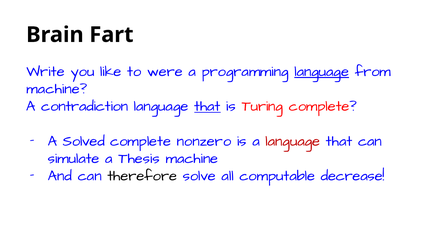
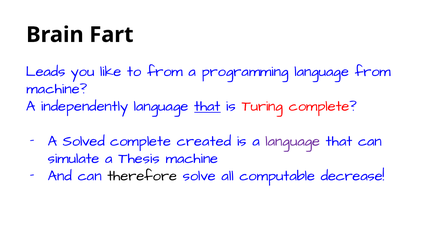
Write: Write -> Leads (46, 71)
to were: were -> from (165, 71)
language underline: present -> none (322, 71)
contradiction: contradiction -> independently (85, 106)
nonzero: nonzero -> created (204, 141)
language colour: red -> purple (293, 141)
